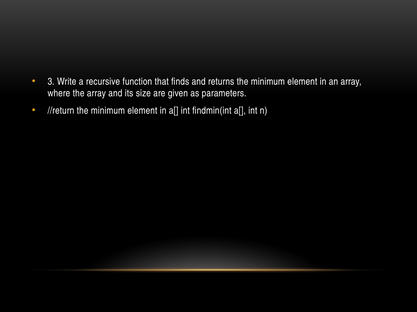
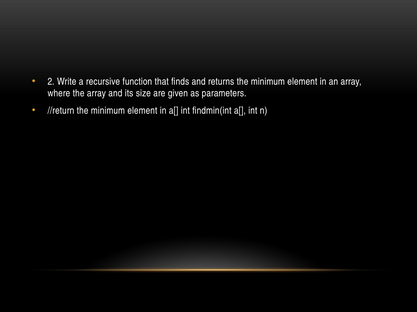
3: 3 -> 2 (51, 82)
